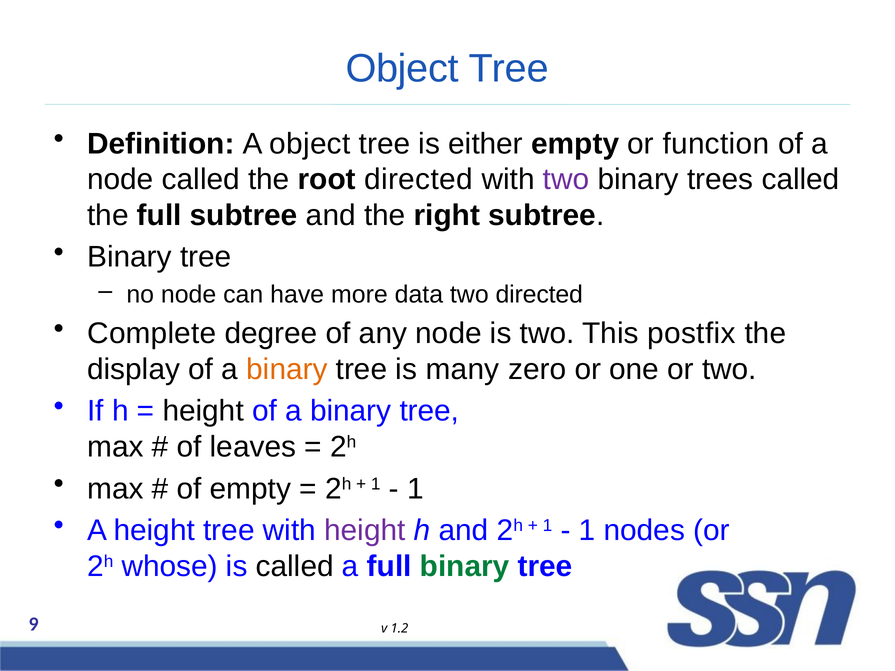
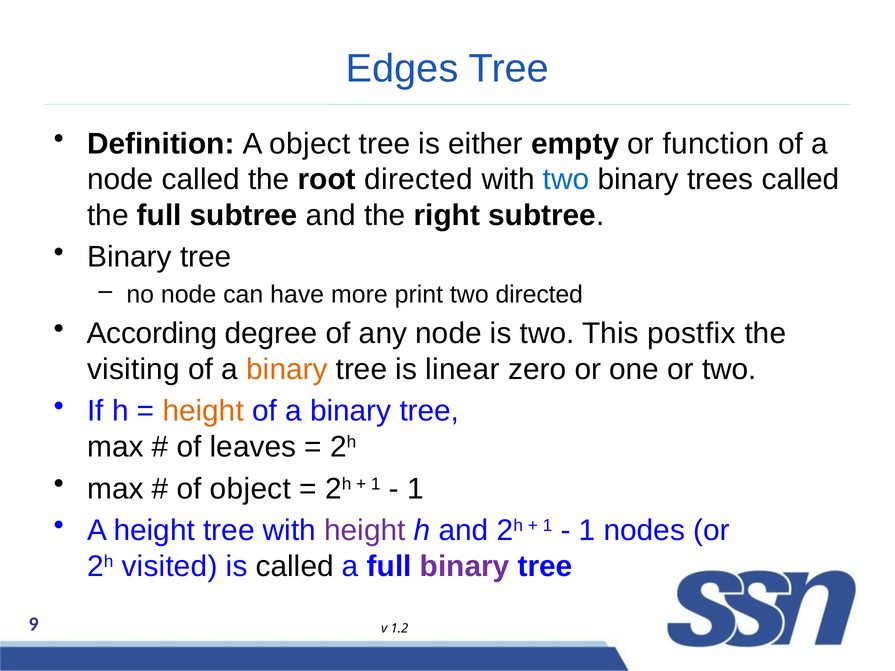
Object: Object -> Edges (402, 68)
two colour: purple -> blue (566, 180)
data: data -> print (419, 295)
Complete: Complete -> According (152, 334)
display: display -> visiting (134, 370)
many: many -> linear (462, 370)
height colour: black -> orange (203, 411)
of empty: empty -> object (250, 489)
whose: whose -> visited (170, 566)
binary colour: green -> purple (465, 566)
